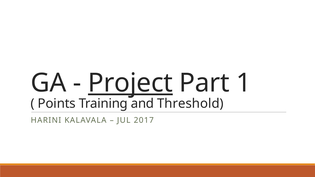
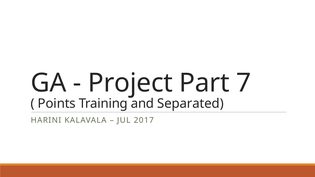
Project underline: present -> none (130, 83)
1: 1 -> 7 (244, 83)
Threshold: Threshold -> Separated (190, 104)
